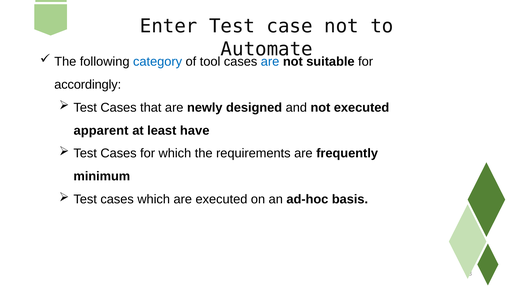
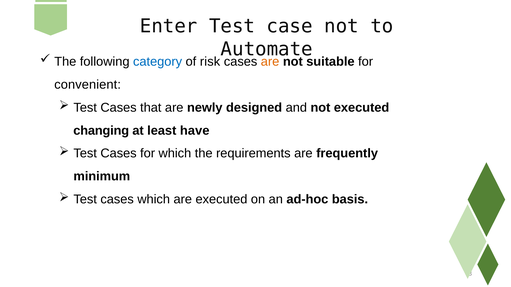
tool: tool -> risk (210, 62)
are colour: blue -> orange (270, 62)
accordingly: accordingly -> convenient (88, 85)
apparent: apparent -> changing (101, 131)
